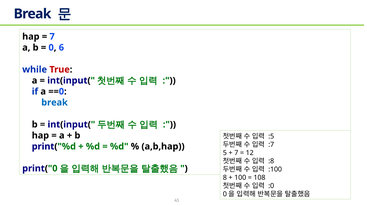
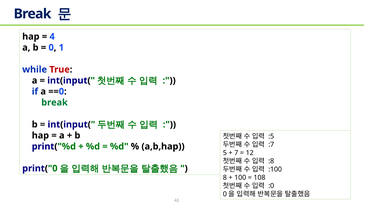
7: 7 -> 4 (52, 37)
6: 6 -> 1 (61, 48)
break colour: blue -> green (55, 103)
